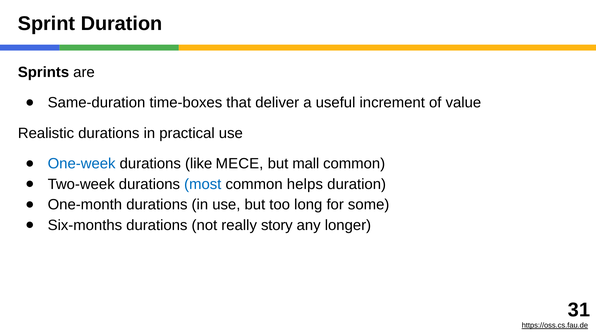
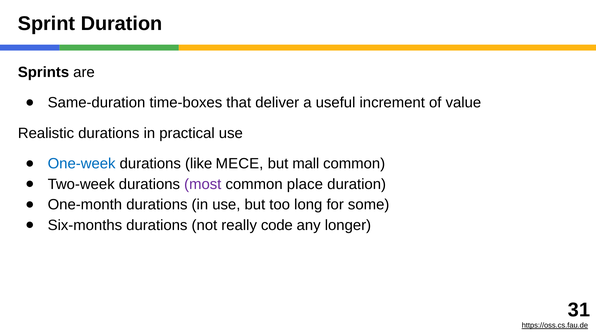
most colour: blue -> purple (203, 184)
helps: helps -> place (305, 184)
story: story -> code (277, 225)
